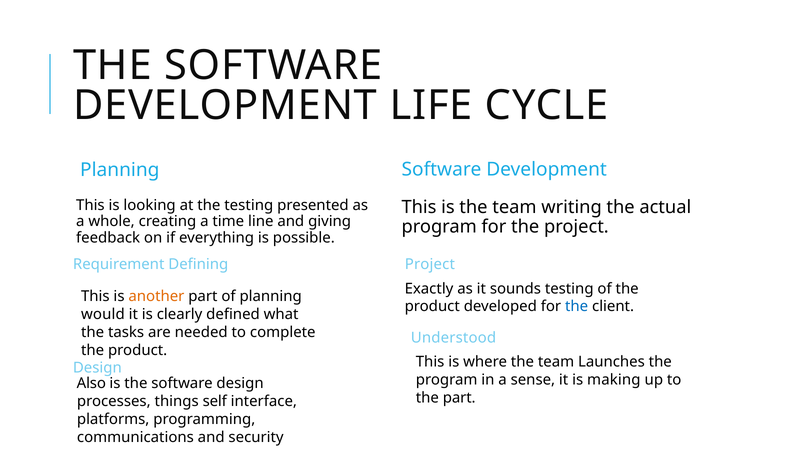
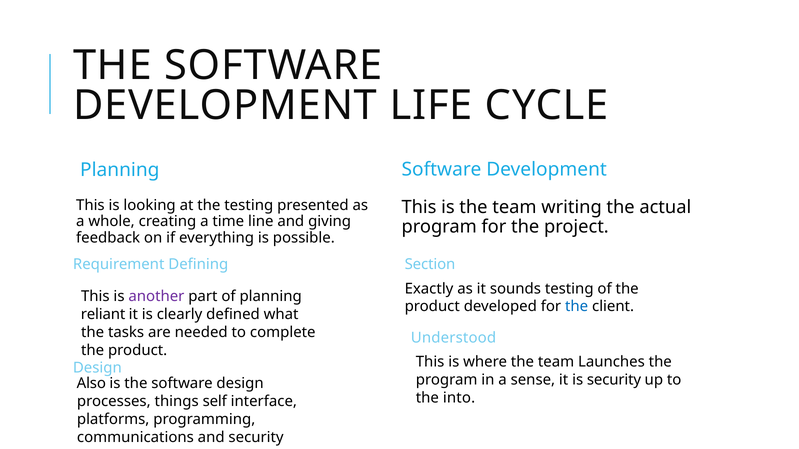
Project: Project -> Section (430, 265)
another colour: orange -> purple (156, 297)
would: would -> reliant (103, 315)
is making: making -> security (614, 380)
the part: part -> into (459, 398)
